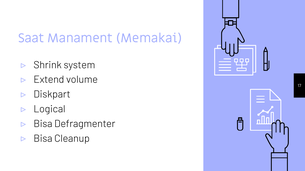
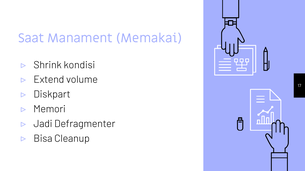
system: system -> kondisi (79, 65)
Logical: Logical -> Memori (50, 109)
Bisa: Bisa -> Jadi (43, 124)
